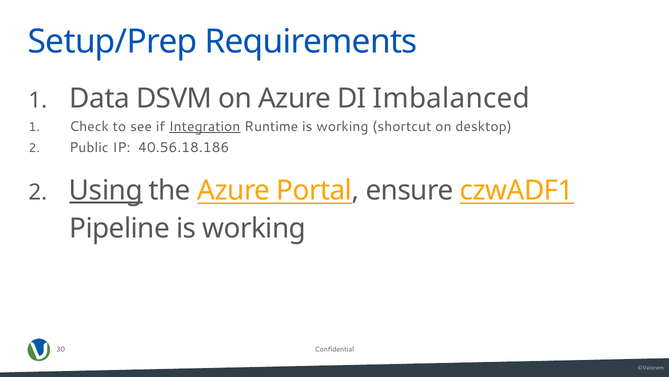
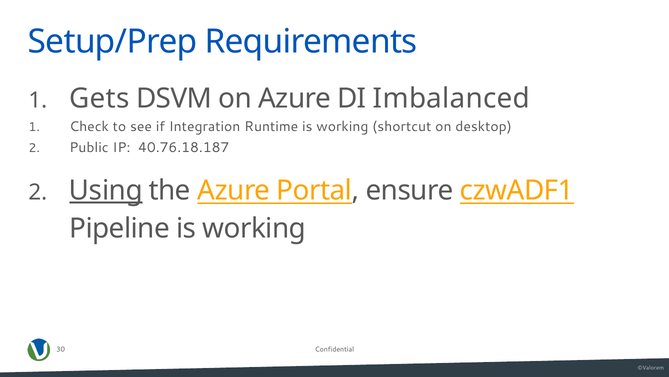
Data: Data -> Gets (99, 98)
Integration underline: present -> none (205, 126)
40.56.18.186: 40.56.18.186 -> 40.76.18.187 (184, 147)
